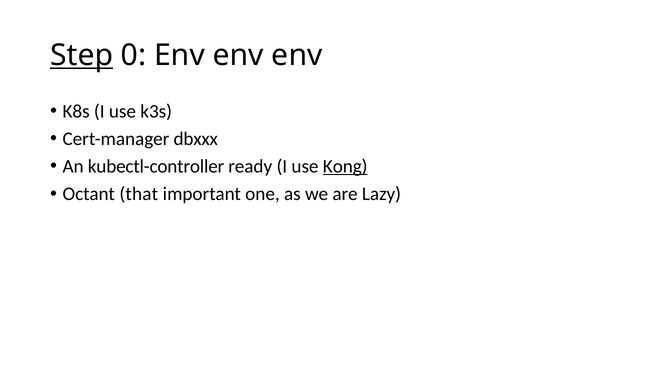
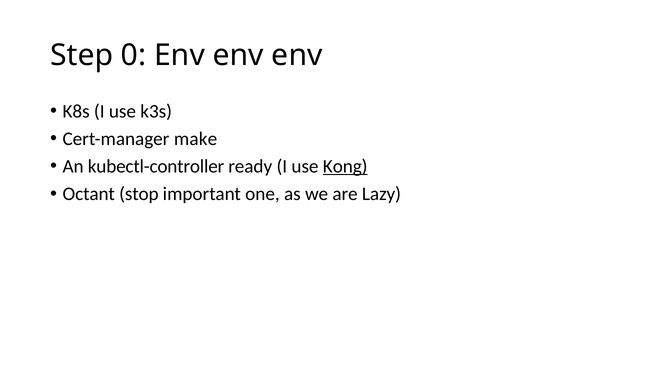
Step underline: present -> none (82, 55)
dbxxx: dbxxx -> make (196, 139)
that: that -> stop (139, 194)
